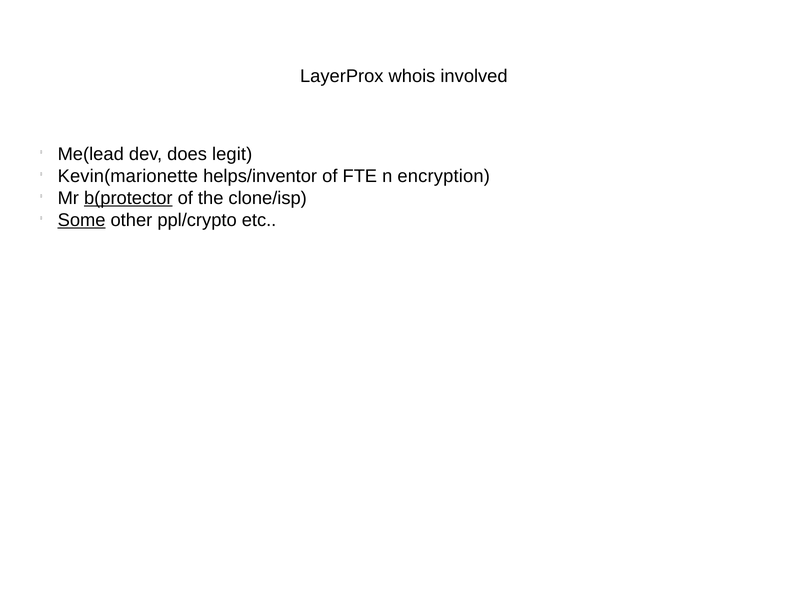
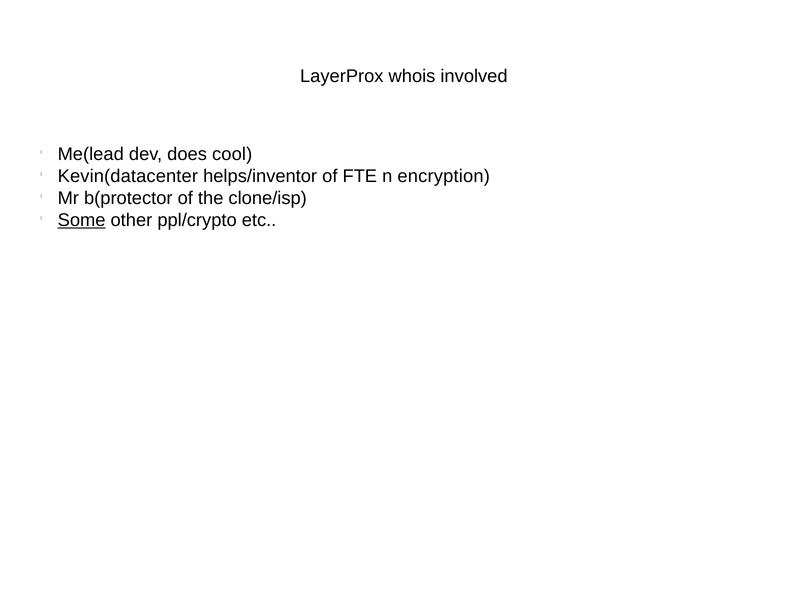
legit: legit -> cool (232, 154)
Kevin(marionette: Kevin(marionette -> Kevin(datacenter (128, 176)
b(protector underline: present -> none (128, 198)
